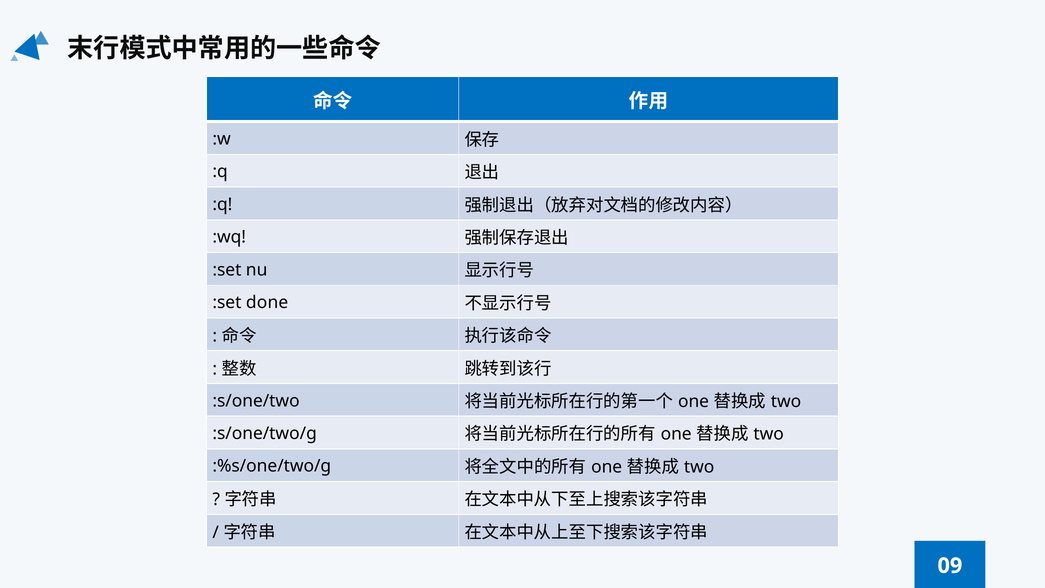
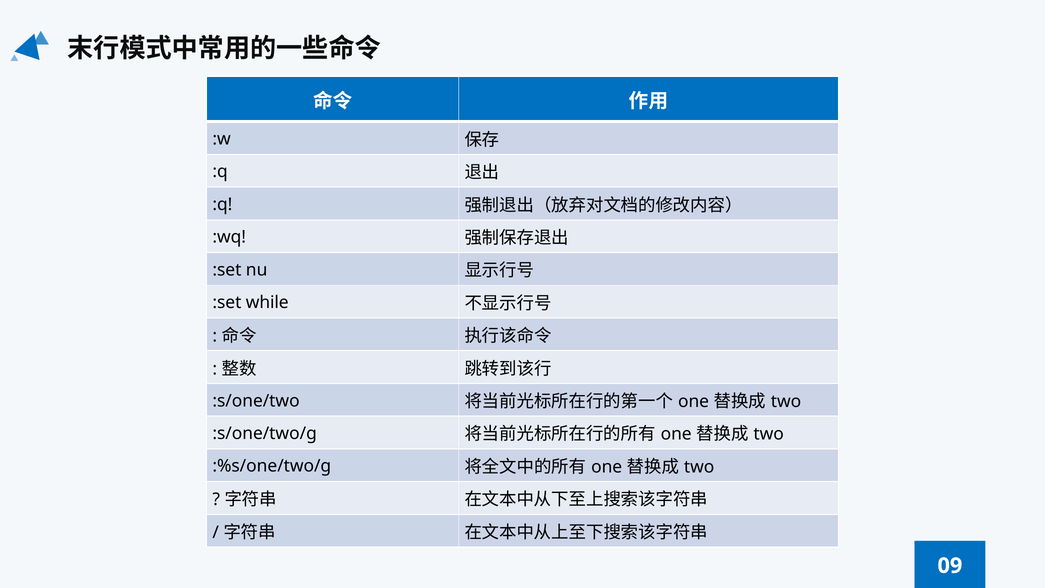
done: done -> while (267, 303)
